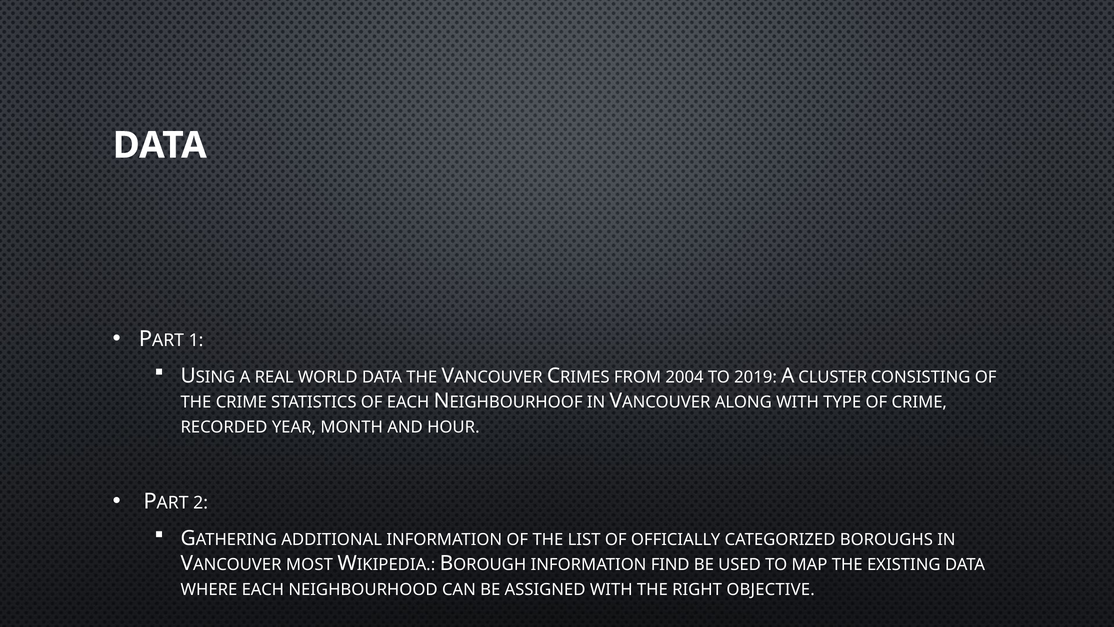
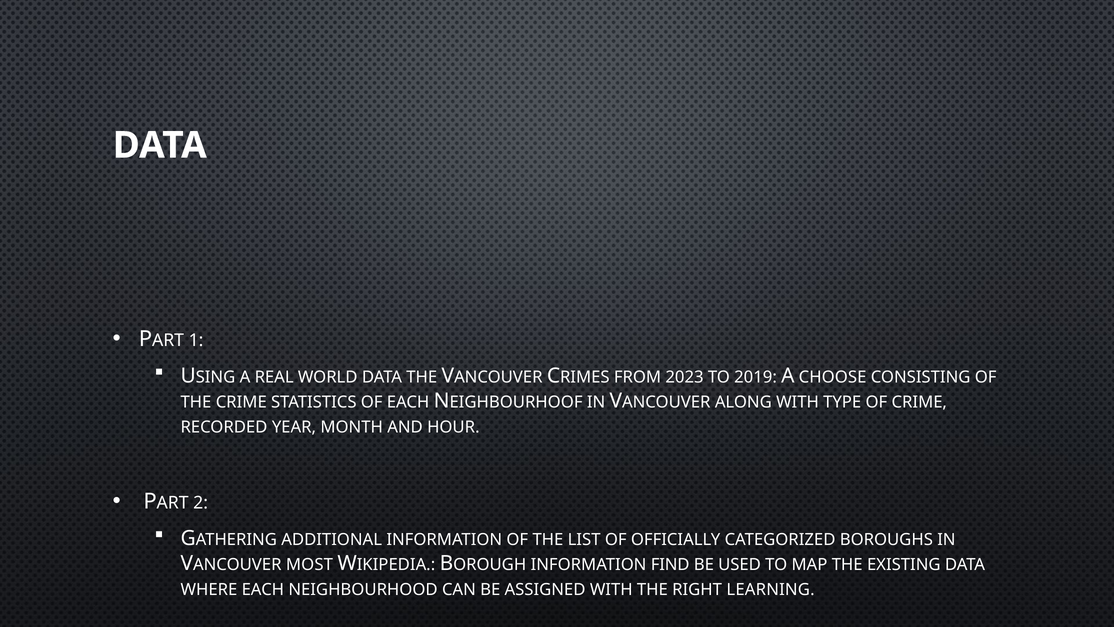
2004: 2004 -> 2023 (685, 377)
CLUSTER: CLUSTER -> CHOOSE (833, 377)
OBJECTIVE: OBJECTIVE -> LEARNING (771, 589)
